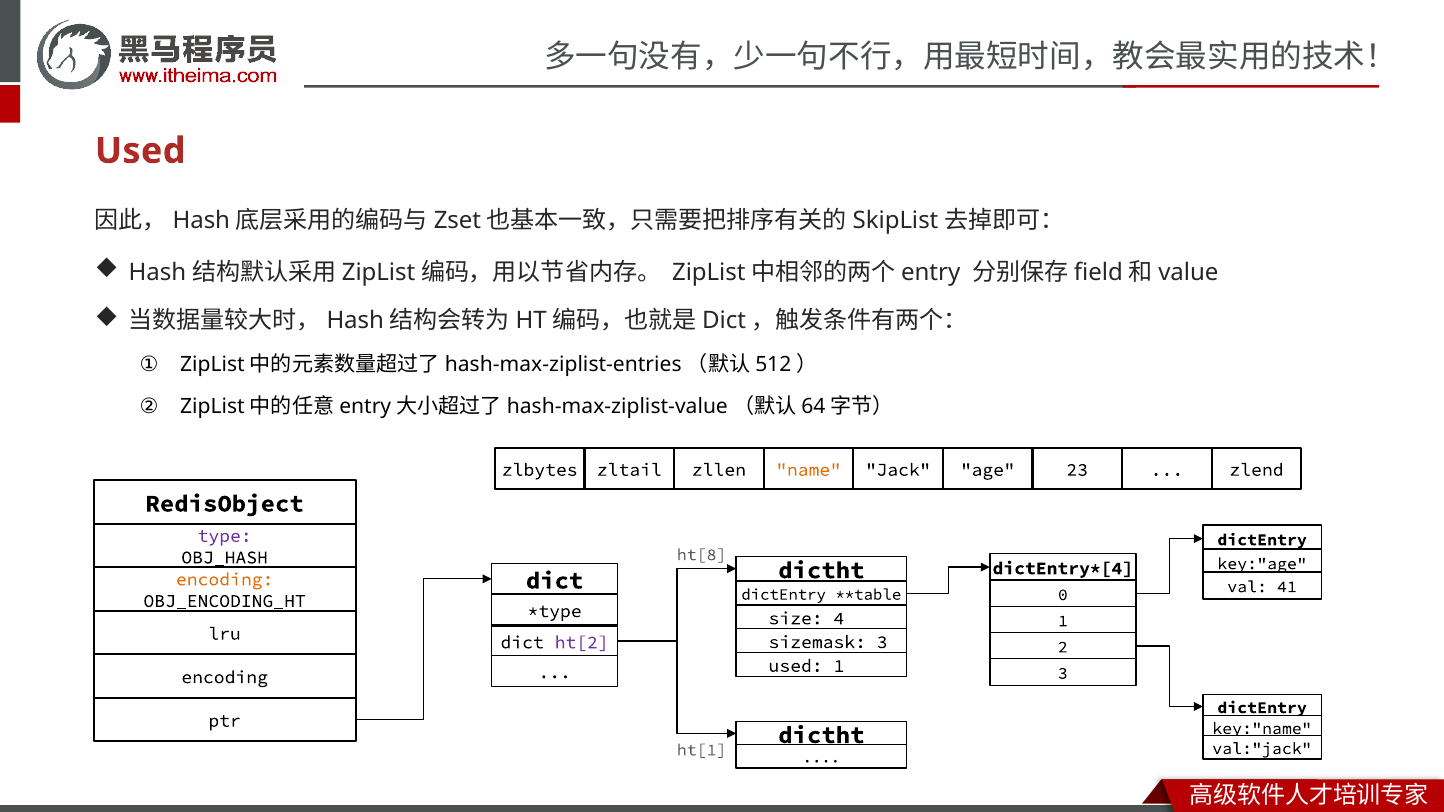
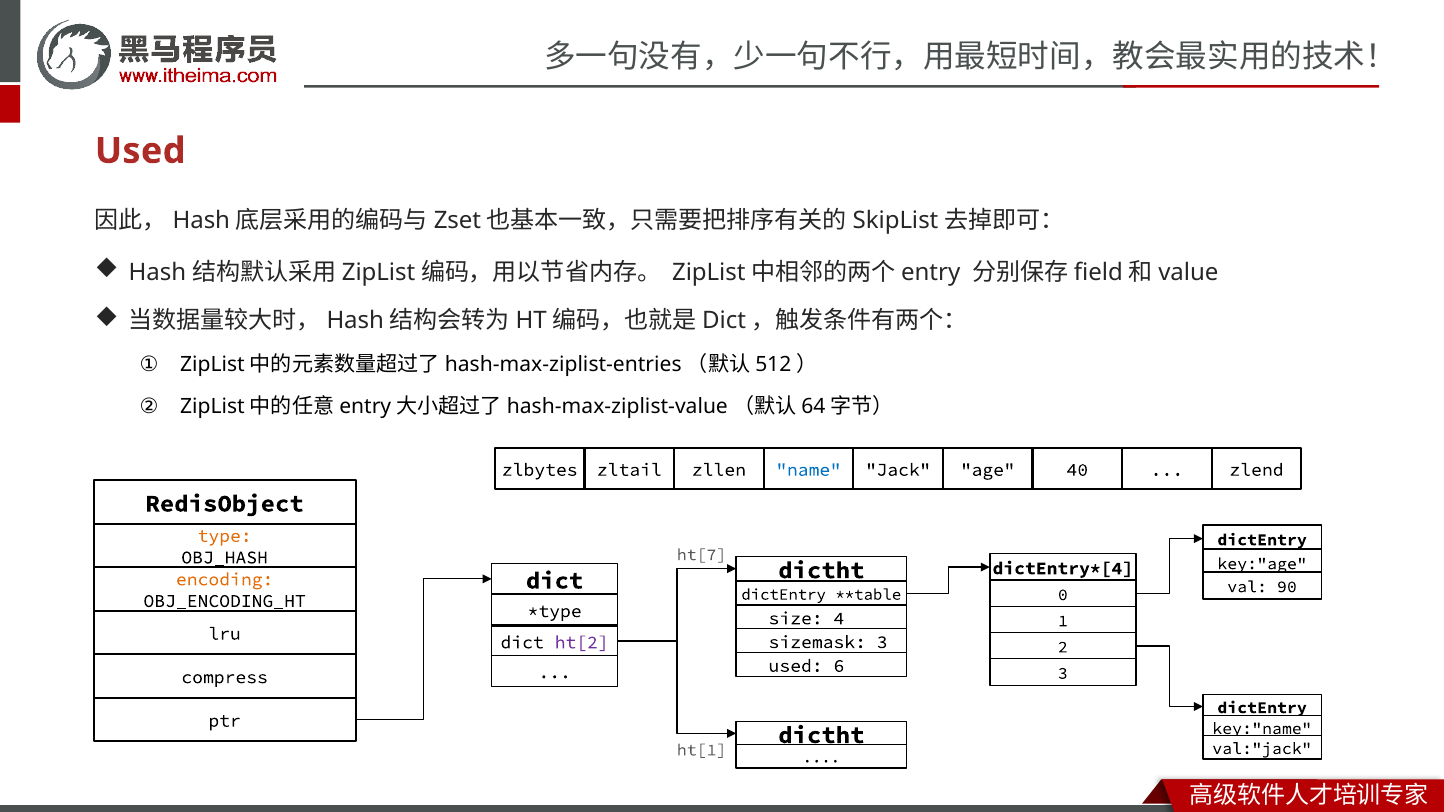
name colour: orange -> blue (809, 470)
23: 23 -> 40 (1077, 470)
type colour: purple -> orange (225, 536)
ht[8: ht[8 -> ht[7 (702, 555)
41: 41 -> 90 (1287, 587)
used 1: 1 -> 6 (839, 666)
encoding: encoding -> compress (225, 677)
